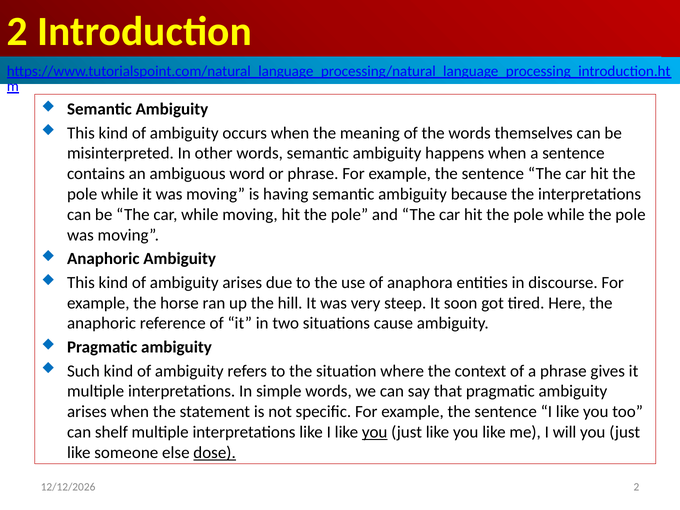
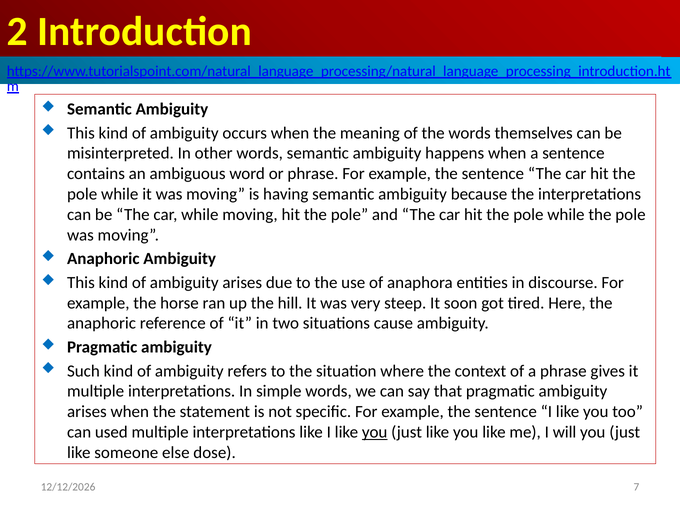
shelf: shelf -> used (111, 432)
dose underline: present -> none (215, 453)
2: 2 -> 7 (636, 487)
